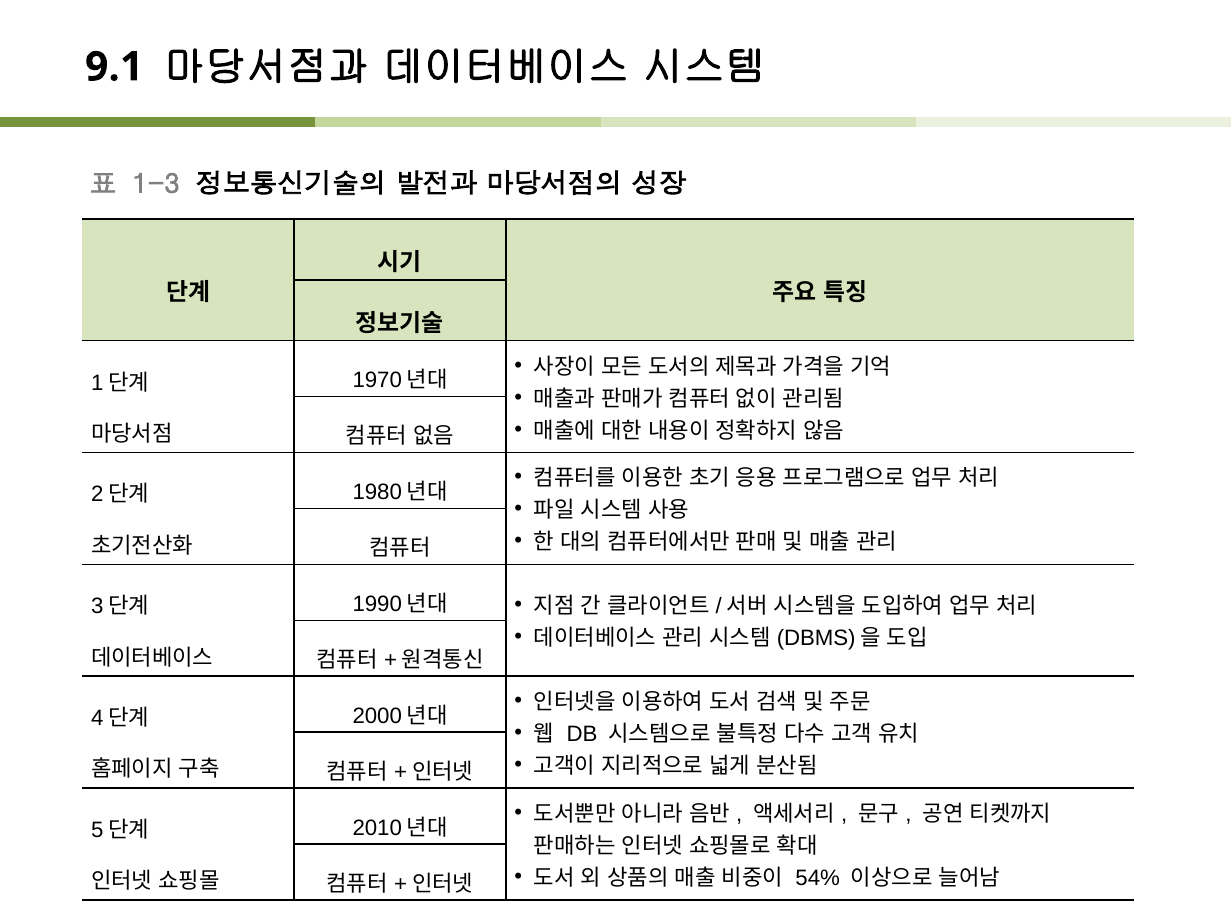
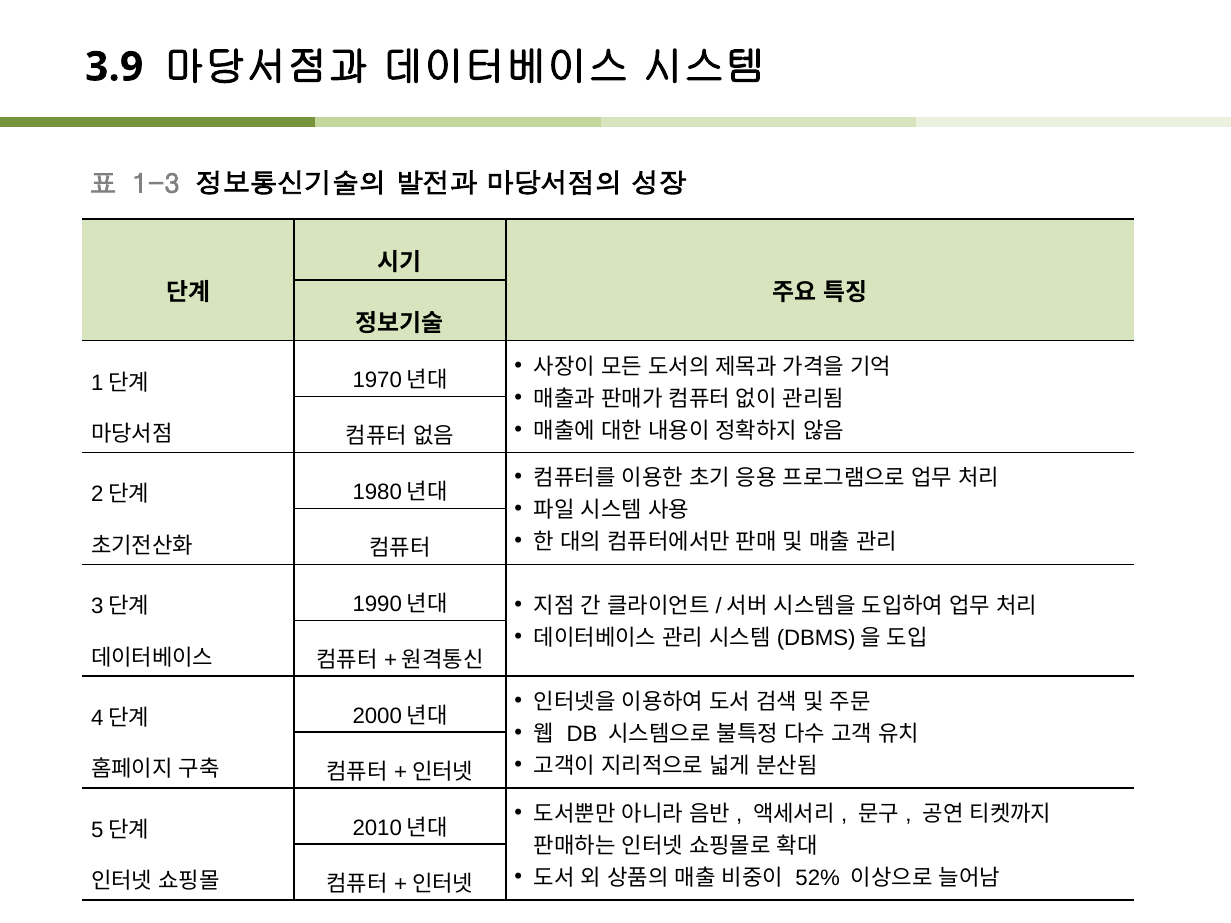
9.1: 9.1 -> 3.9 (114, 67)
54%: 54% -> 52% (818, 879)
